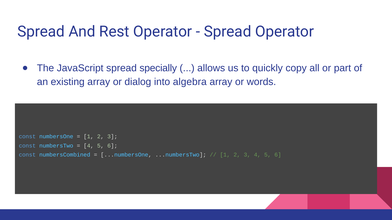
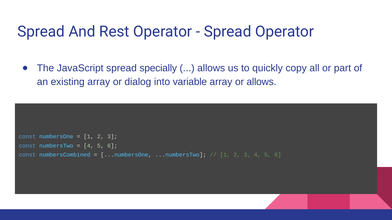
algebra: algebra -> variable (190, 82)
or words: words -> allows (261, 82)
